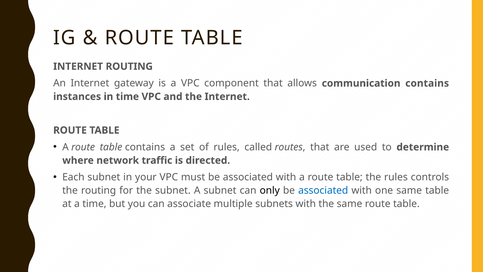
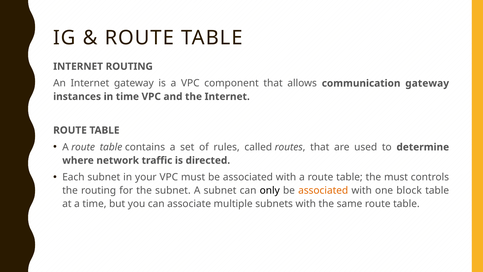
communication contains: contains -> gateway (427, 83)
the rules: rules -> must (396, 177)
associated colour: blue -> orange (323, 190)
one same: same -> block (409, 190)
